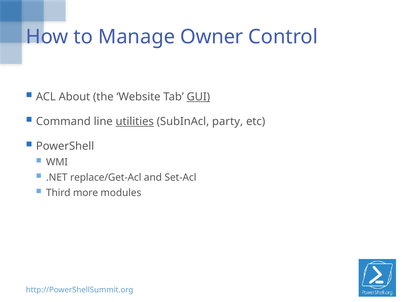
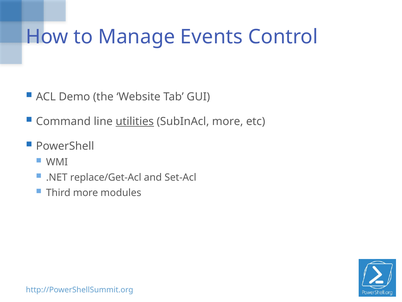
Owner: Owner -> Events (212, 37)
About: About -> Demo (74, 97)
GUI underline: present -> none (198, 97)
SubInAcl party: party -> more (228, 121)
